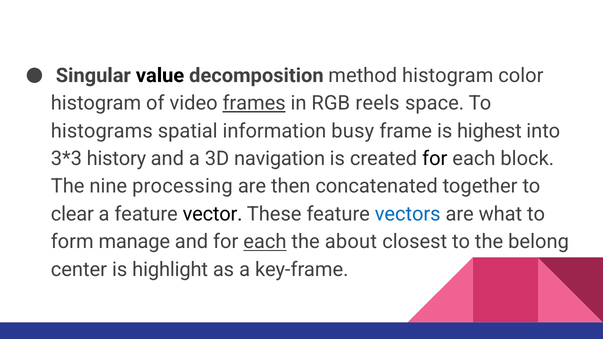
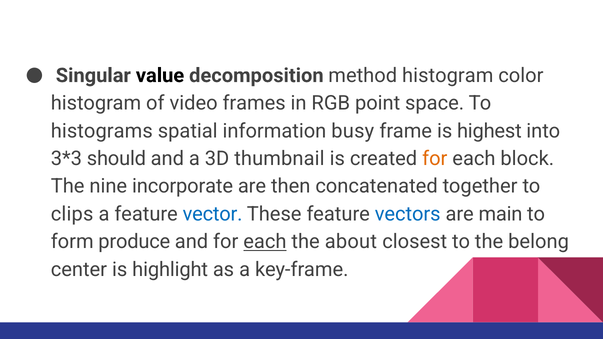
frames underline: present -> none (254, 103)
reels: reels -> point (378, 103)
history: history -> should (116, 159)
navigation: navigation -> thumbnail (279, 159)
for colour: black -> orange (435, 159)
processing: processing -> incorporate (183, 186)
clear: clear -> clips (72, 214)
vector colour: black -> blue (213, 214)
what: what -> main (501, 214)
manage: manage -> produce (134, 242)
